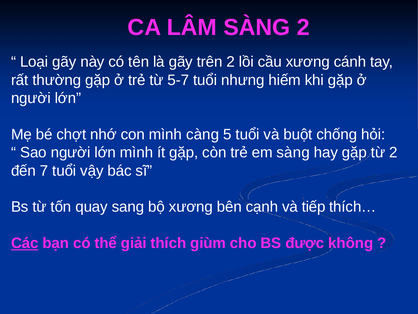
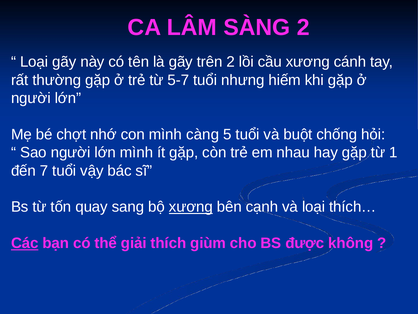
em sàng: sàng -> nhau (293, 152)
từ 2: 2 -> 1 (393, 152)
xương underline: none -> present (191, 207)
và tiếp: tiếp -> loại (314, 207)
